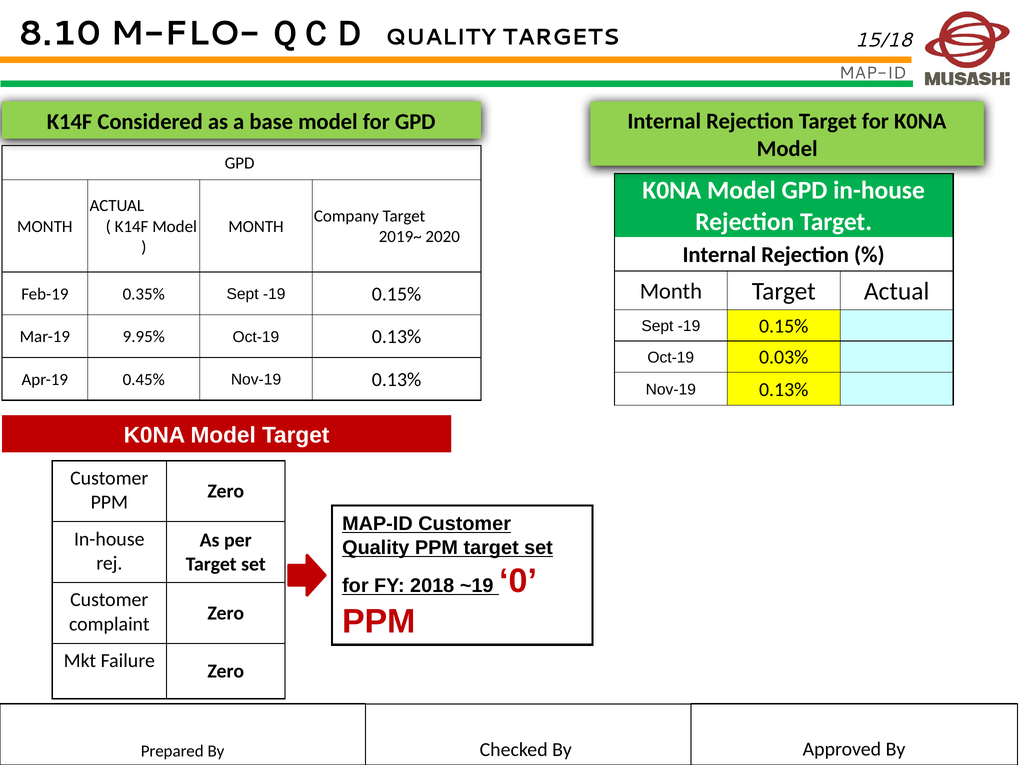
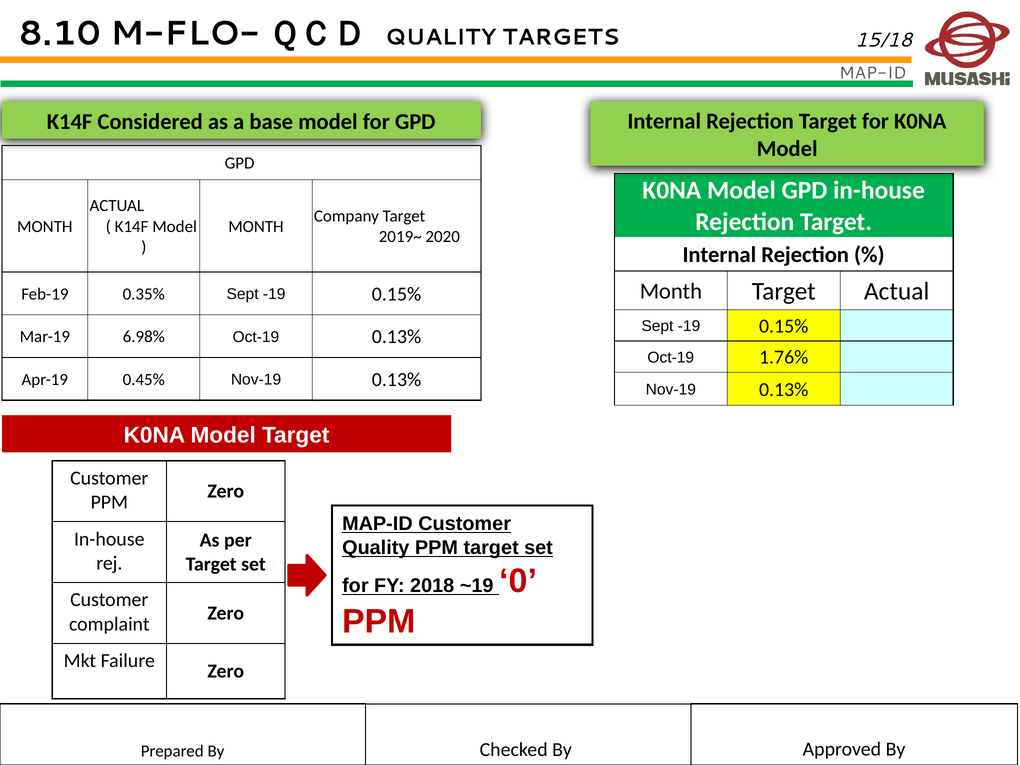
9.95%: 9.95% -> 6.98% (144, 337)
0.03%: 0.03% -> 1.76% (784, 357)
